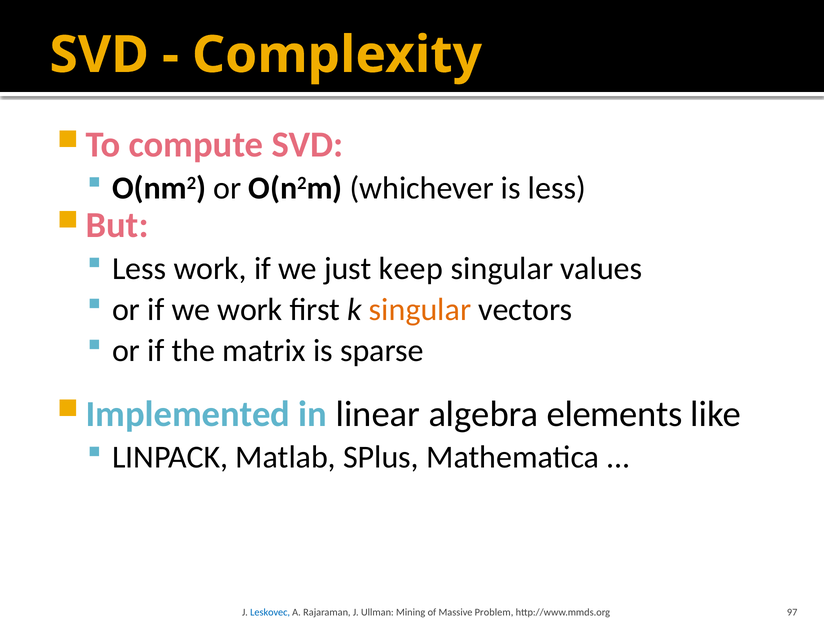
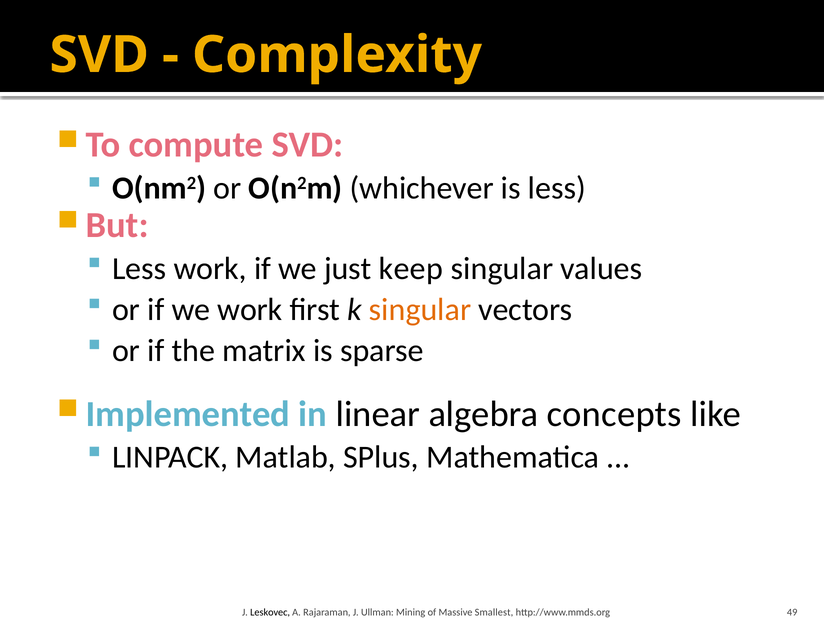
elements: elements -> concepts (614, 414)
Leskovec colour: blue -> black (270, 612)
Problem: Problem -> Smallest (494, 612)
97: 97 -> 49 (792, 612)
